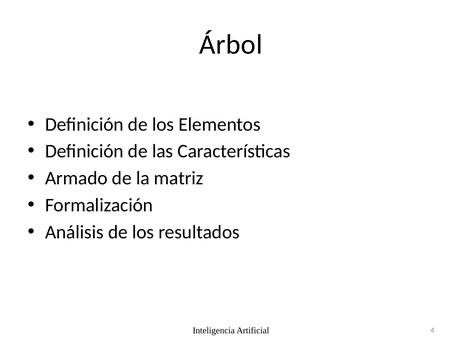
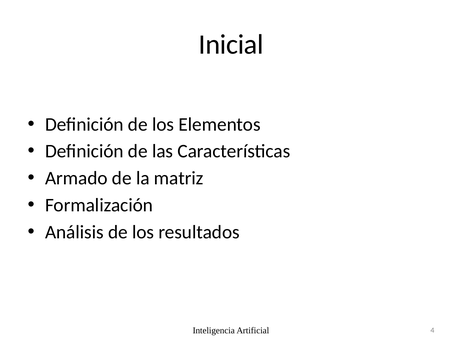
Árbol: Árbol -> Inicial (231, 45)
